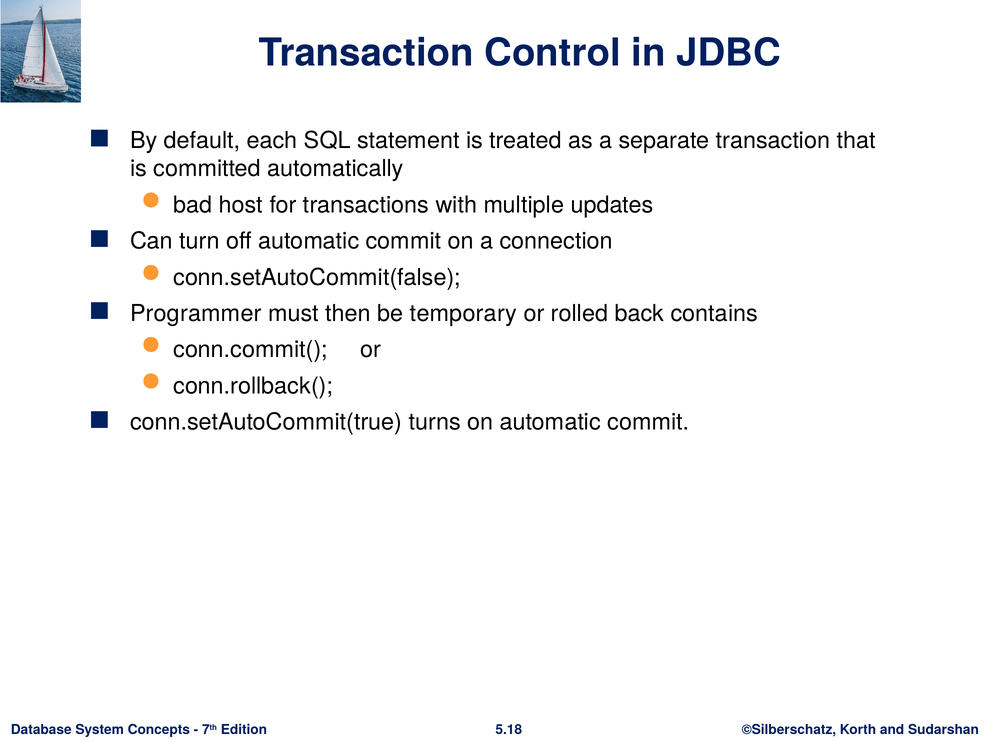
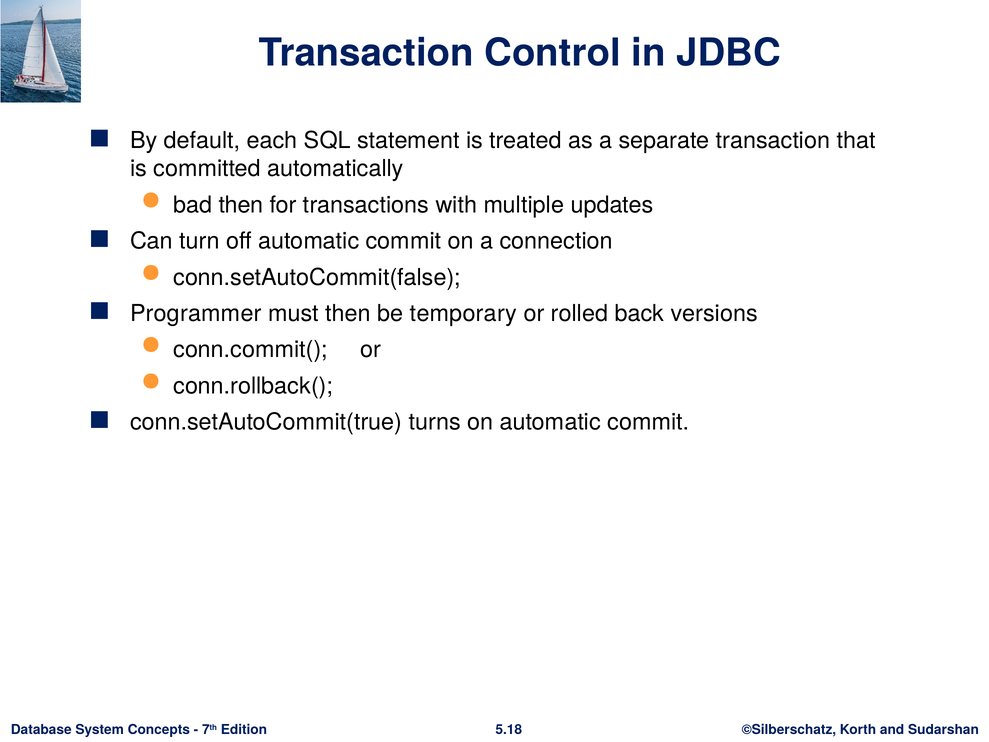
bad host: host -> then (241, 205)
contains: contains -> versions (714, 313)
